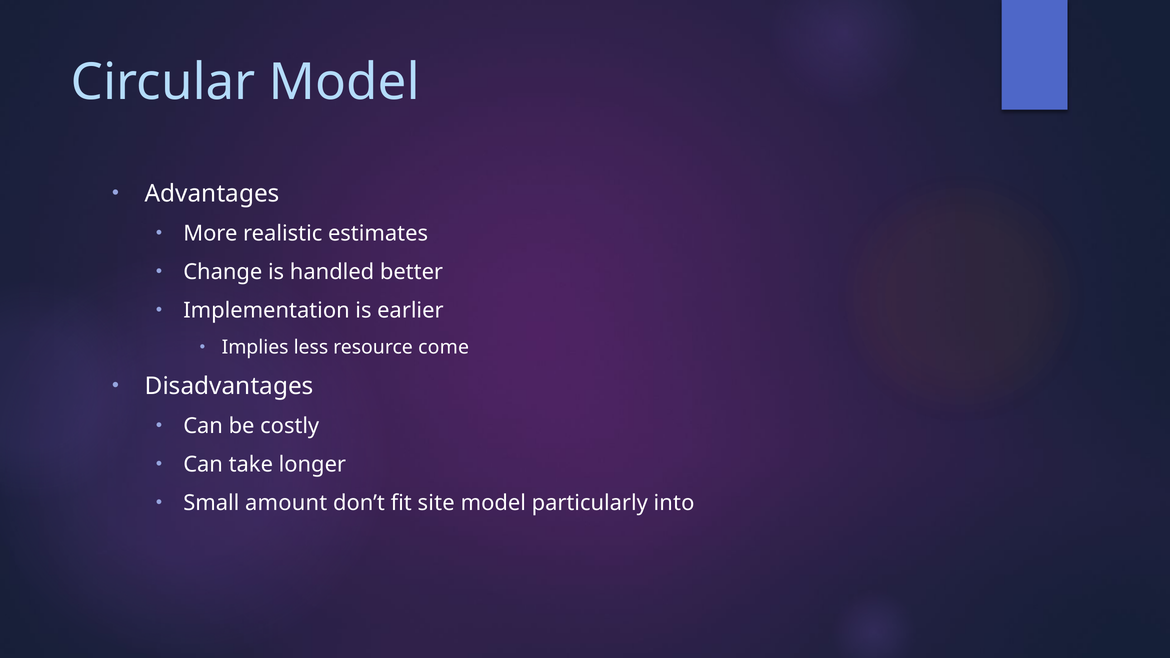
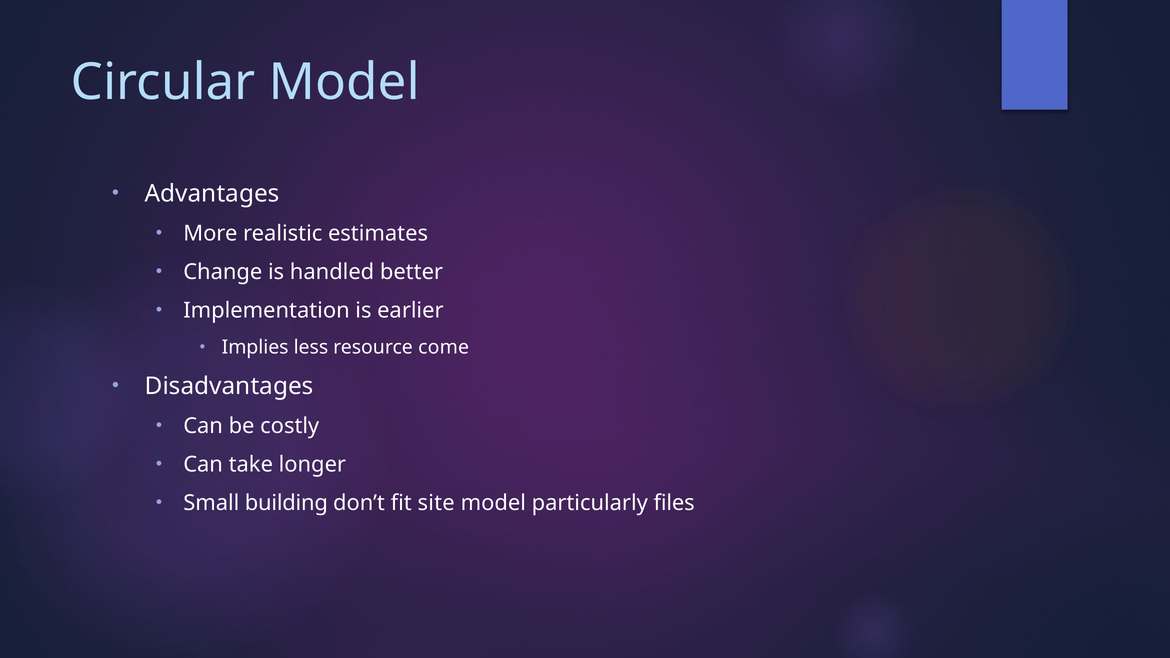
amount: amount -> building (286, 503)
into: into -> files (674, 503)
